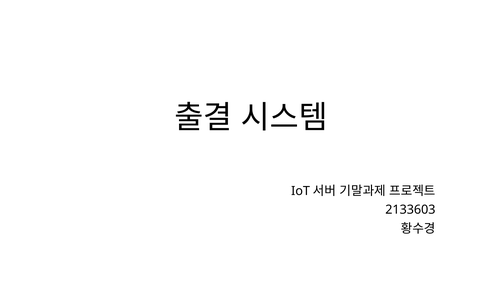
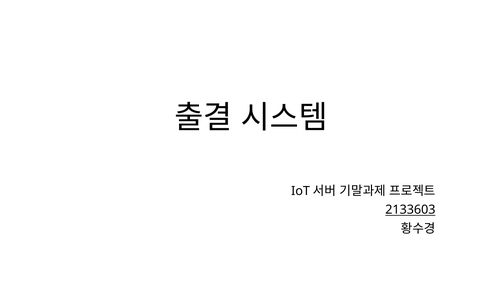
2133603 underline: none -> present (410, 209)
